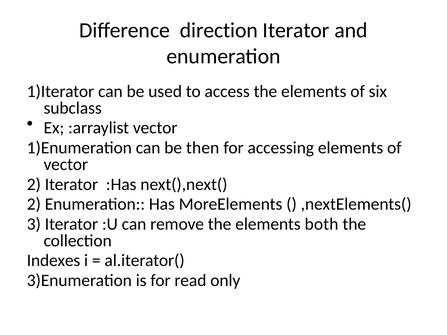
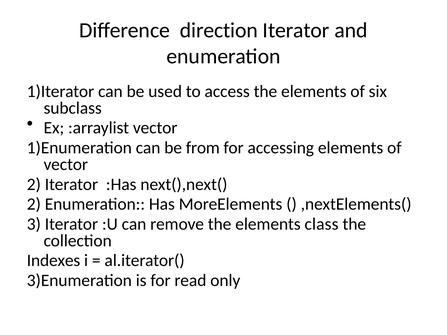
then: then -> from (203, 148)
both: both -> class (322, 224)
